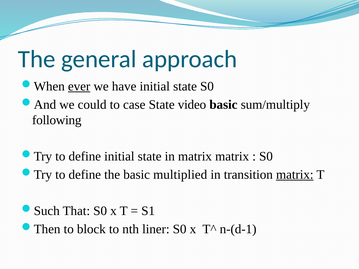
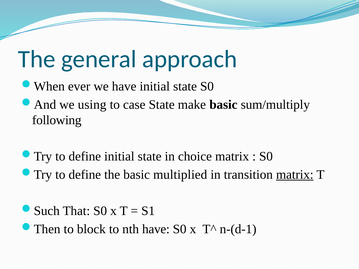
ever underline: present -> none (79, 86)
could: could -> using (92, 105)
video: video -> make (192, 105)
in matrix: matrix -> choice (195, 157)
nth liner: liner -> have (156, 229)
